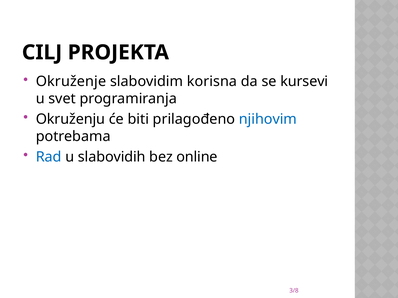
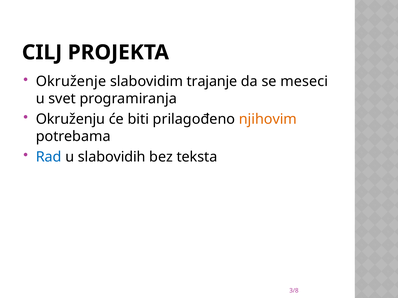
korisna: korisna -> trajanje (212, 82)
kursevi: kursevi -> meseci (304, 82)
njihovim colour: blue -> orange (268, 119)
online: online -> teksta (197, 157)
